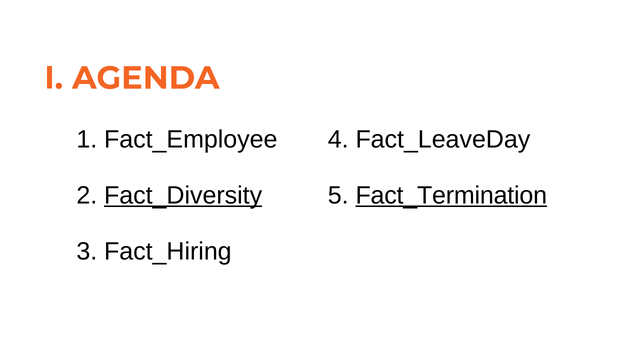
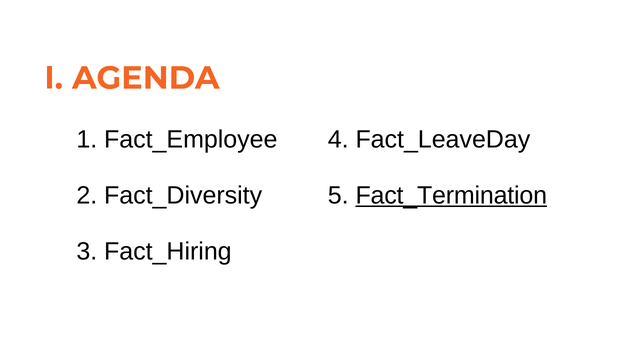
Fact_Diversity underline: present -> none (183, 195)
